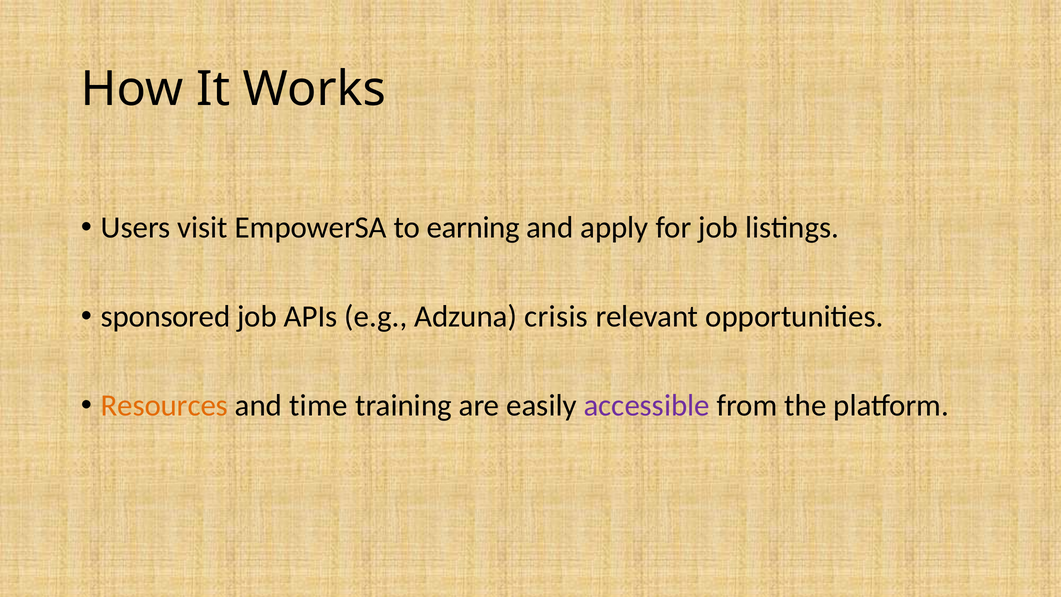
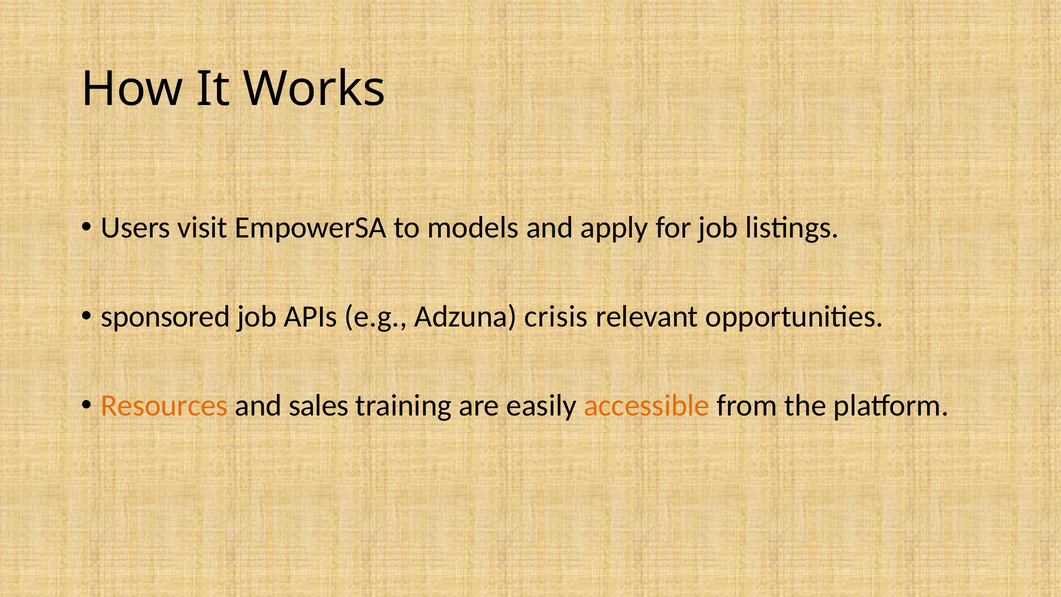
earning: earning -> models (473, 228)
time: time -> sales (319, 406)
accessible colour: purple -> orange (647, 406)
